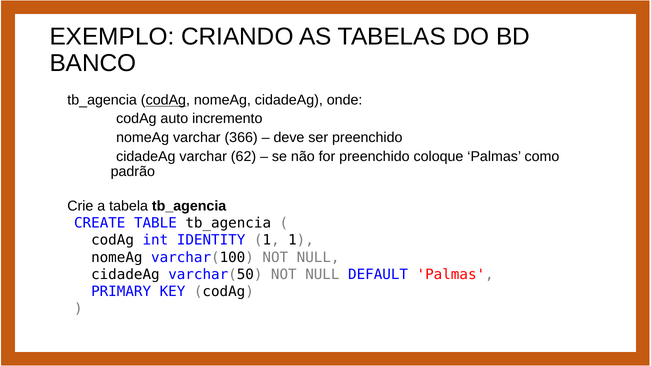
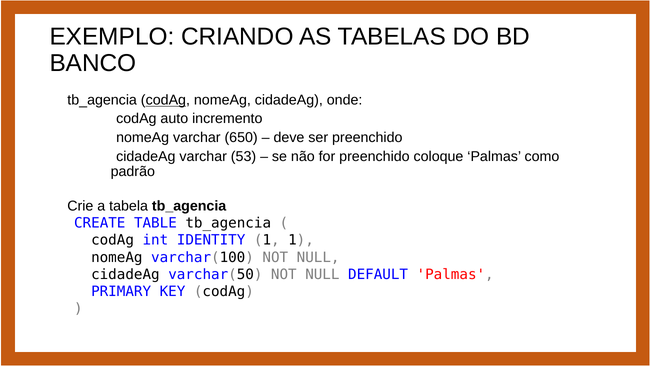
366: 366 -> 650 (241, 138)
62: 62 -> 53 (244, 156)
